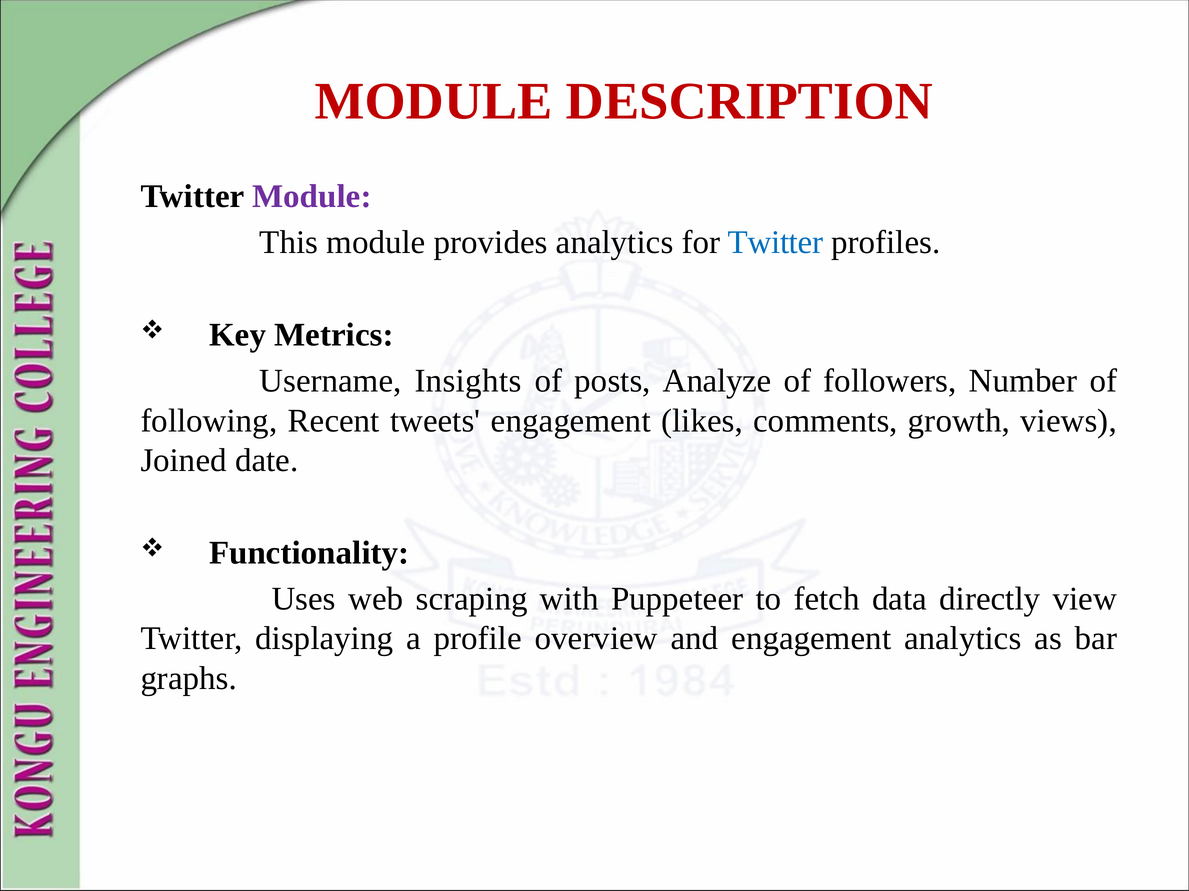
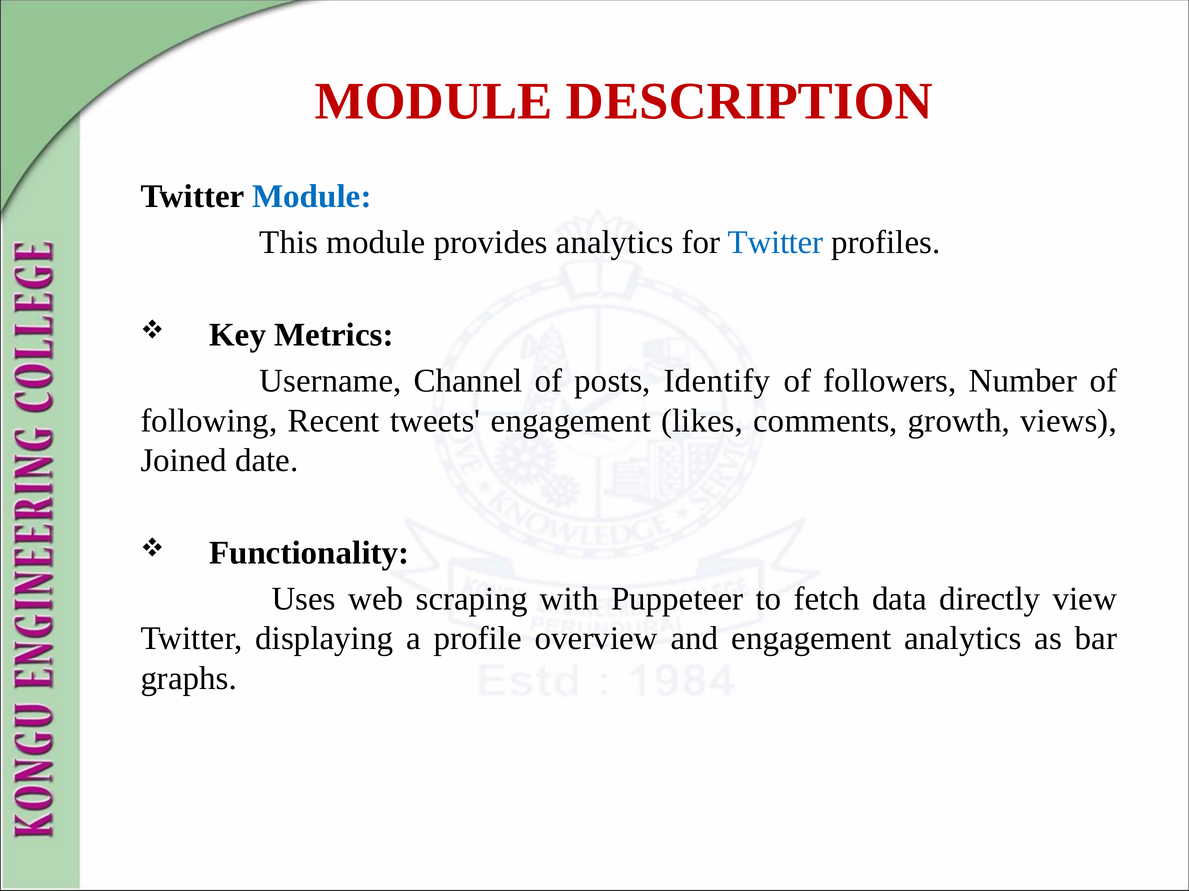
Module colour: purple -> blue (312, 196)
Insights: Insights -> Channel (468, 381)
Analyze: Analyze -> Identify (717, 381)
